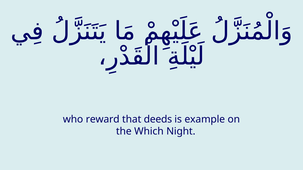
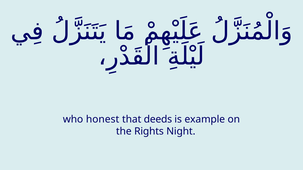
reward: reward -> honest (103, 120)
Which: Which -> Rights (149, 132)
